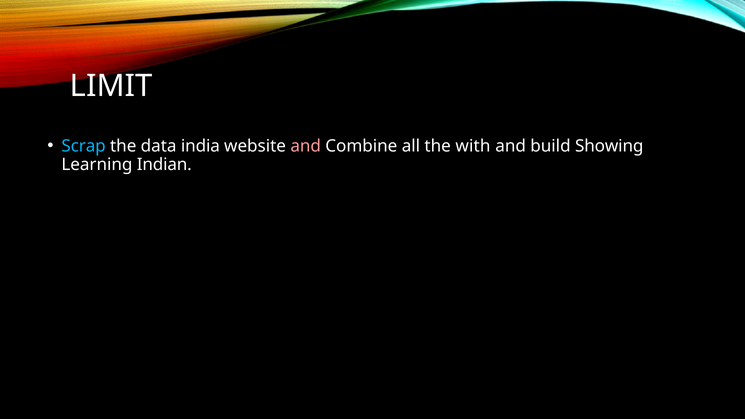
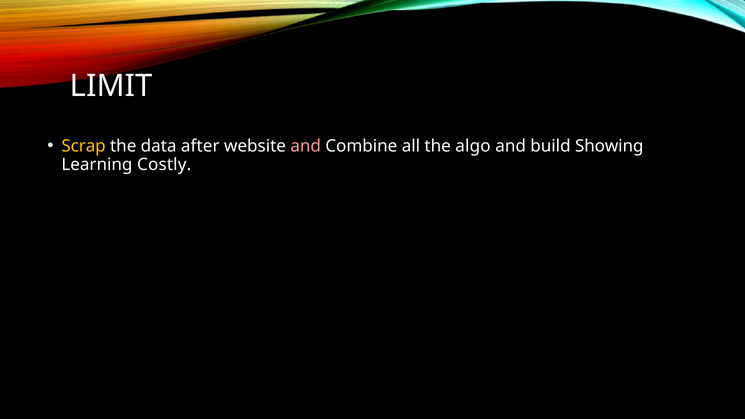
Scrap colour: light blue -> yellow (84, 146)
india: india -> after (200, 146)
with: with -> algo (473, 146)
Indian: Indian -> Costly (164, 164)
